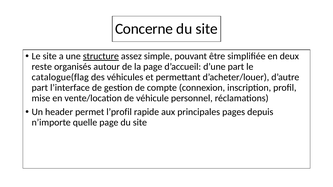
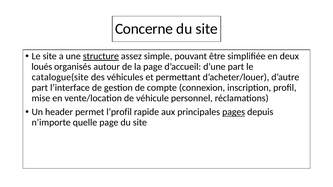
reste: reste -> loués (42, 67)
catalogue(flag: catalogue(flag -> catalogue(site (60, 77)
pages underline: none -> present (234, 112)
